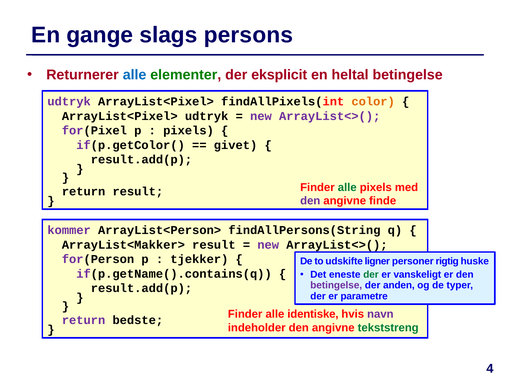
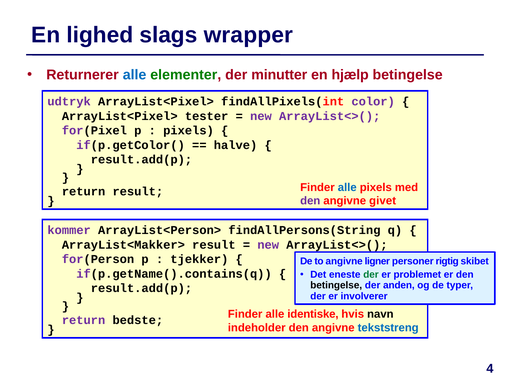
gange: gange -> lighed (100, 35)
persons: persons -> wrapper (248, 35)
eksplicit: eksplicit -> minutter (279, 75)
heltal: heltal -> hjælp (350, 75)
color colour: orange -> purple (373, 101)
ArrayList<Pixel> udtryk: udtryk -> tester (207, 116)
givet: givet -> halve (236, 145)
alle colour: green -> blue (347, 187)
finde: finde -> givet (383, 201)
to udskifte: udskifte -> angivne (344, 261)
huske: huske -> skibet (475, 261)
vanskeligt: vanskeligt -> problemet (417, 274)
betingelse colour: purple -> black (336, 285)
parametre: parametre -> involverer (364, 296)
navn colour: purple -> black (380, 314)
tekststreng colour: green -> blue (388, 327)
